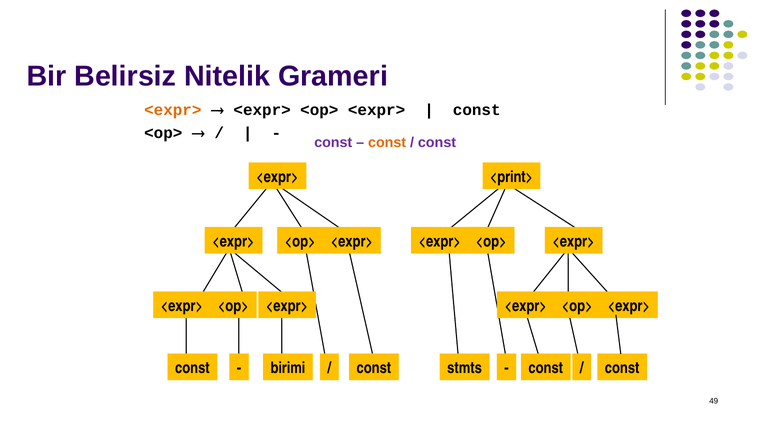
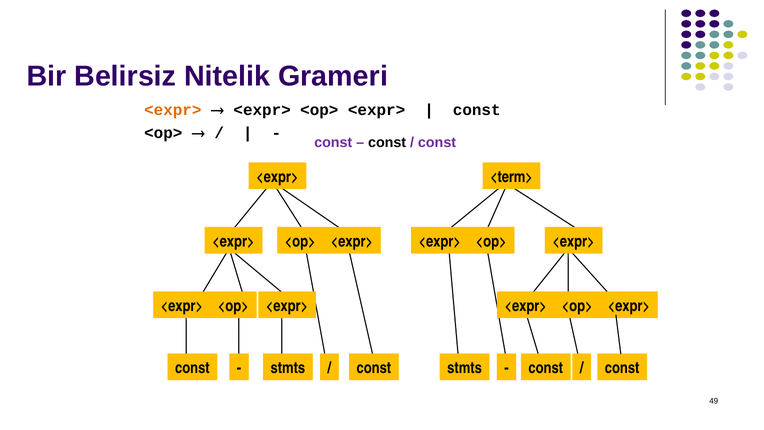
const colour: orange -> black (387, 142)
<print>: <print> -> <term> (512, 177)
birimi: birimi -> stmts (288, 368)
